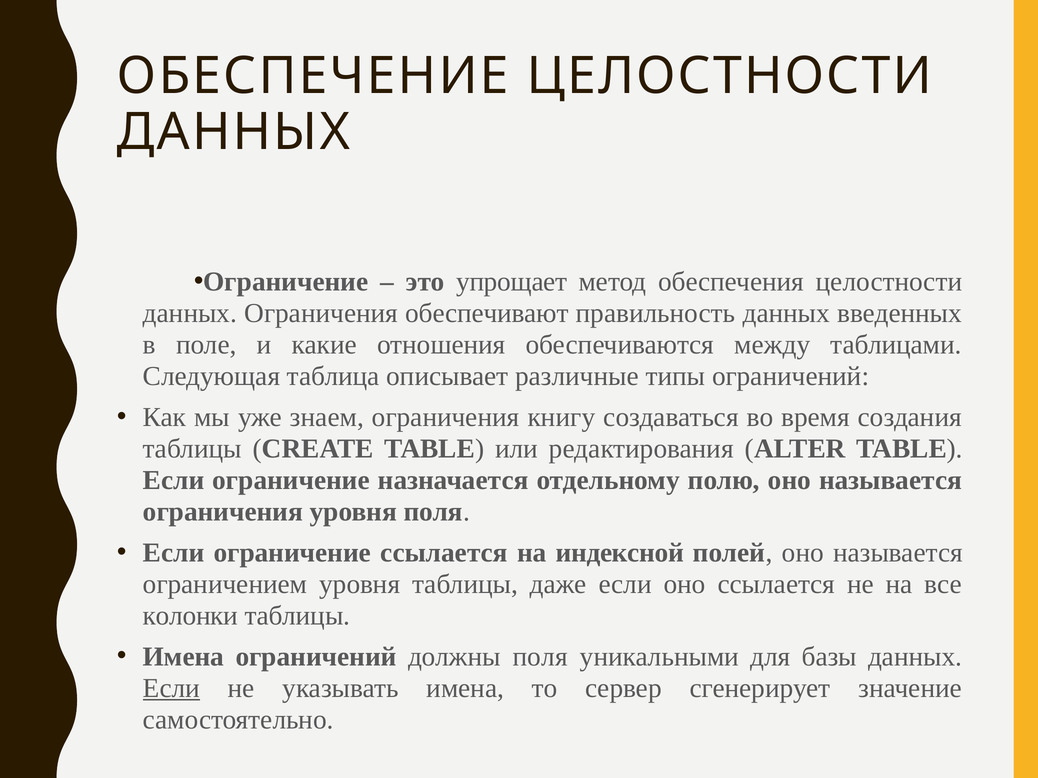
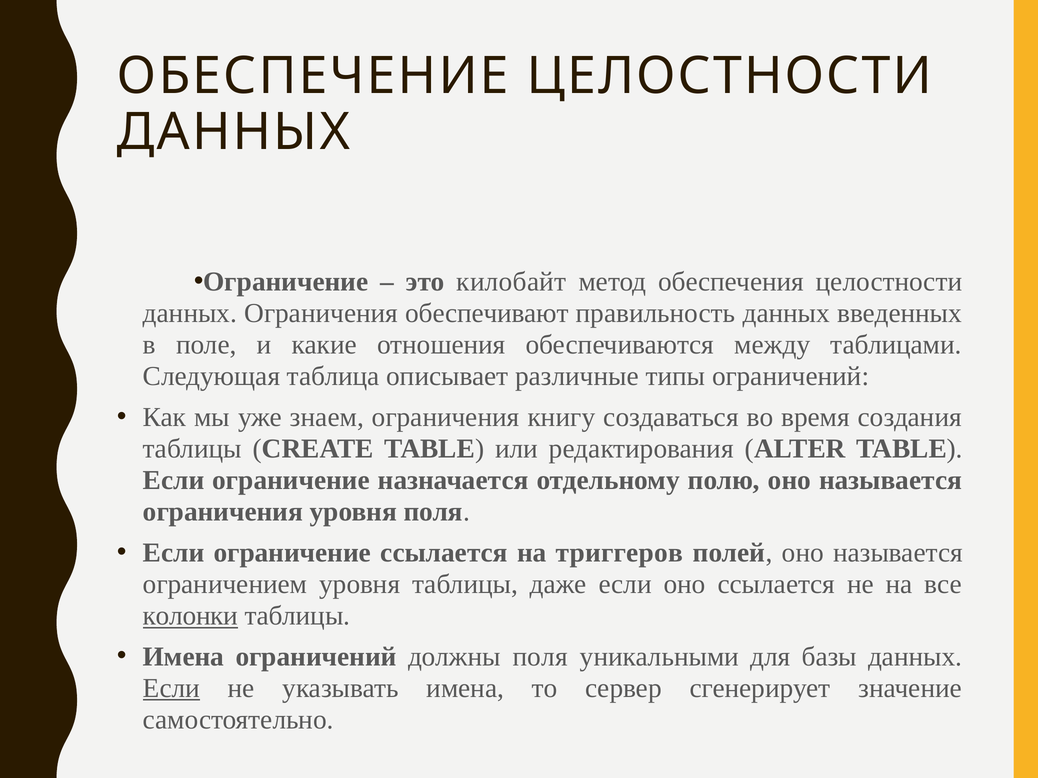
упрощает: упрощает -> килобайт (511, 282)
индексной: индексной -> триггеров (619, 553)
колонки underline: none -> present (190, 616)
